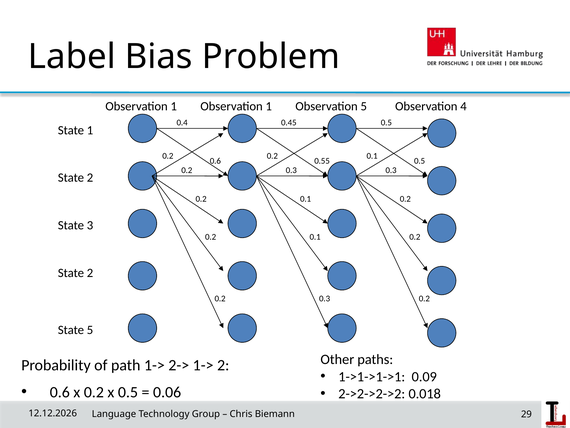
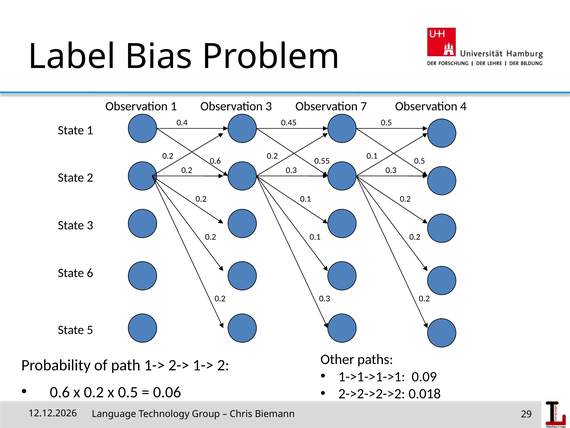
1 Observation 1: 1 -> 3 (269, 106)
Observation 5: 5 -> 7 (364, 106)
2: 2 -> 6 (90, 273)
